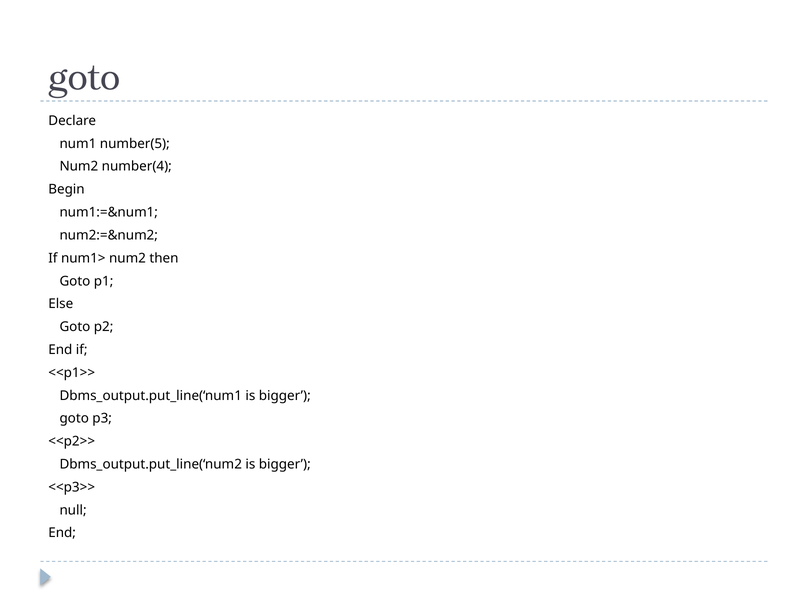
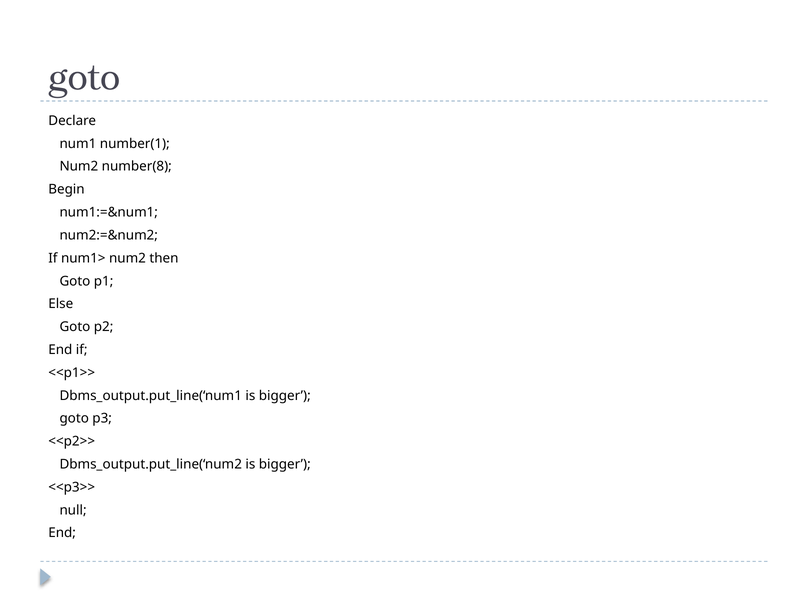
number(5: number(5 -> number(1 (135, 144)
number(4: number(4 -> number(8 (137, 167)
